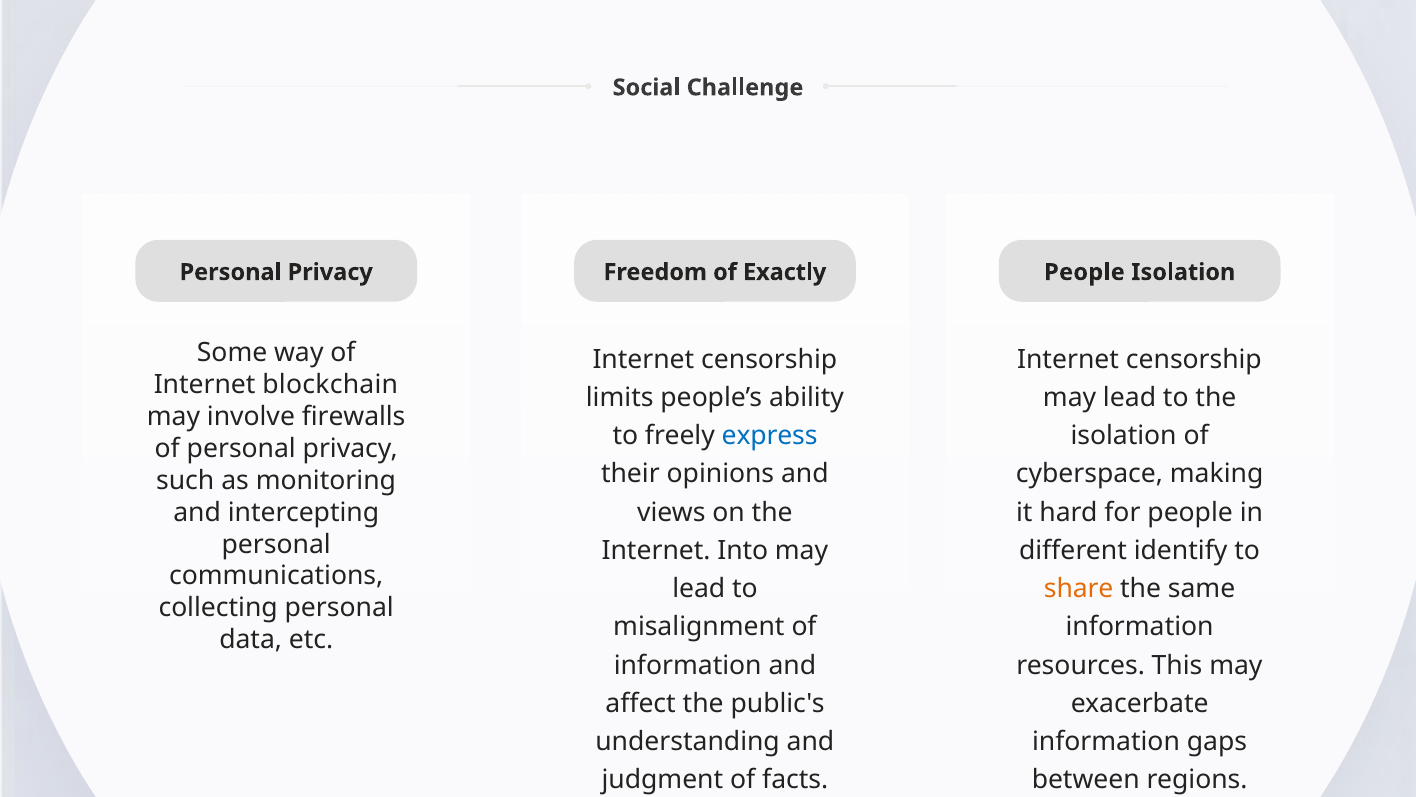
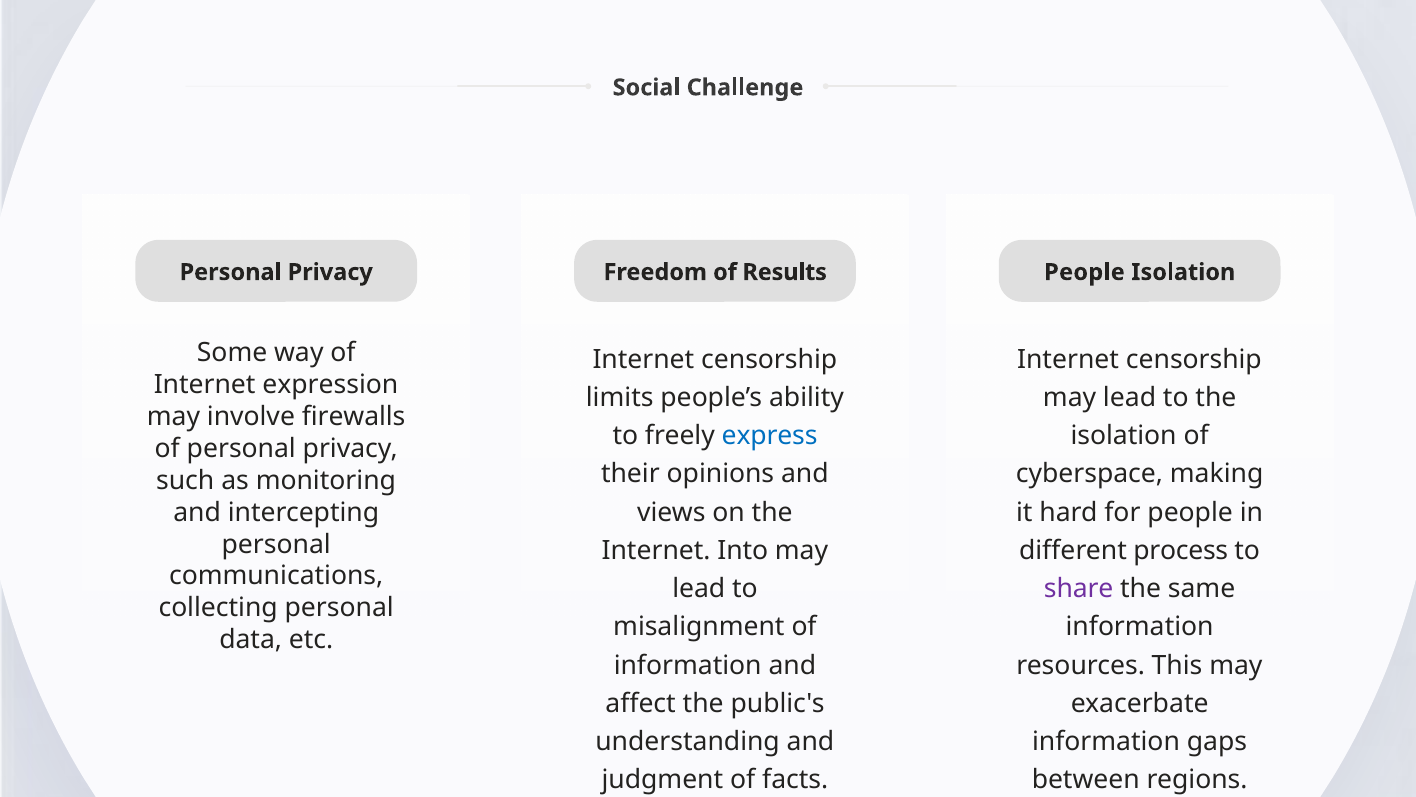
Exactly: Exactly -> Results (785, 272)
blockchain: blockchain -> expression (330, 385)
identify: identify -> process (1181, 550)
share colour: orange -> purple (1079, 588)
